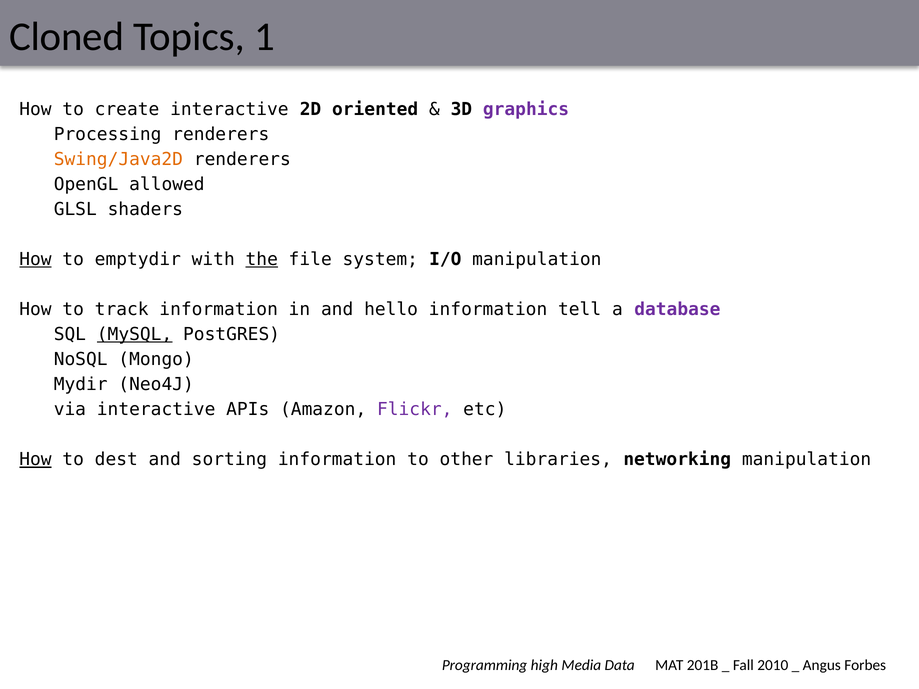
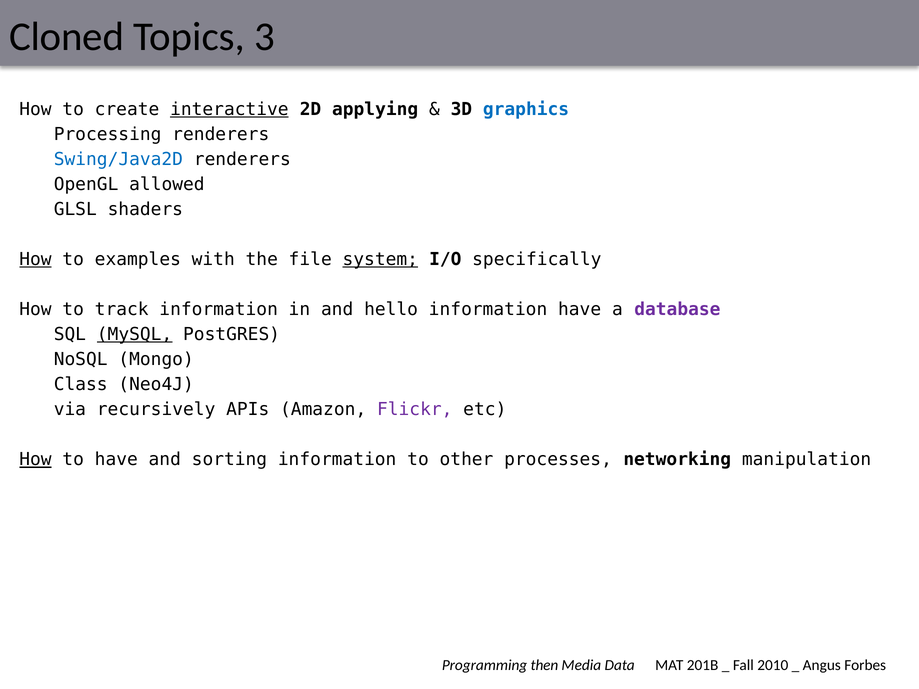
1: 1 -> 3 (265, 37)
interactive underline: none -> present (229, 109)
oriented: oriented -> applying (375, 109)
graphics colour: purple -> blue (526, 109)
Swing/Java2D colour: orange -> blue (118, 159)
emptydir: emptydir -> examples (138, 259)
the underline: present -> none (262, 259)
system underline: none -> present (380, 259)
I/O manipulation: manipulation -> specifically (537, 259)
information tell: tell -> have (580, 310)
Mydir: Mydir -> Class (81, 385)
via interactive: interactive -> recursively (156, 410)
to dest: dest -> have (116, 460)
libraries: libraries -> processes (558, 460)
high: high -> then (544, 666)
